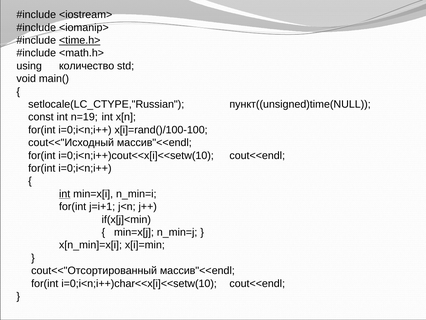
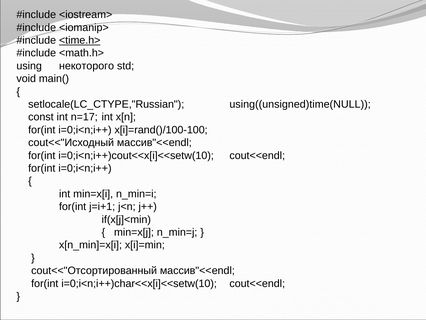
количество: количество -> некоторого (87, 66)
пункт((unsigned)time(NULL: пункт((unsigned)time(NULL -> using((unsigned)time(NULL (300, 104)
n=19: n=19 -> n=17 (84, 117)
int underline: present -> none (65, 194)
